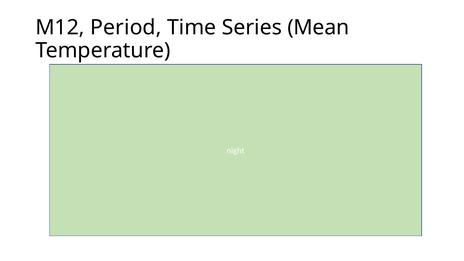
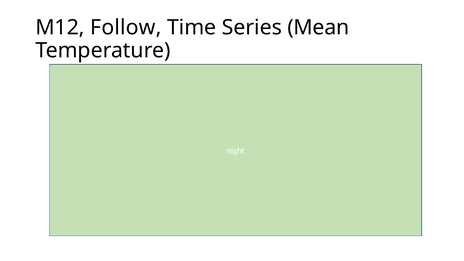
Period: Period -> Follow (126, 27)
